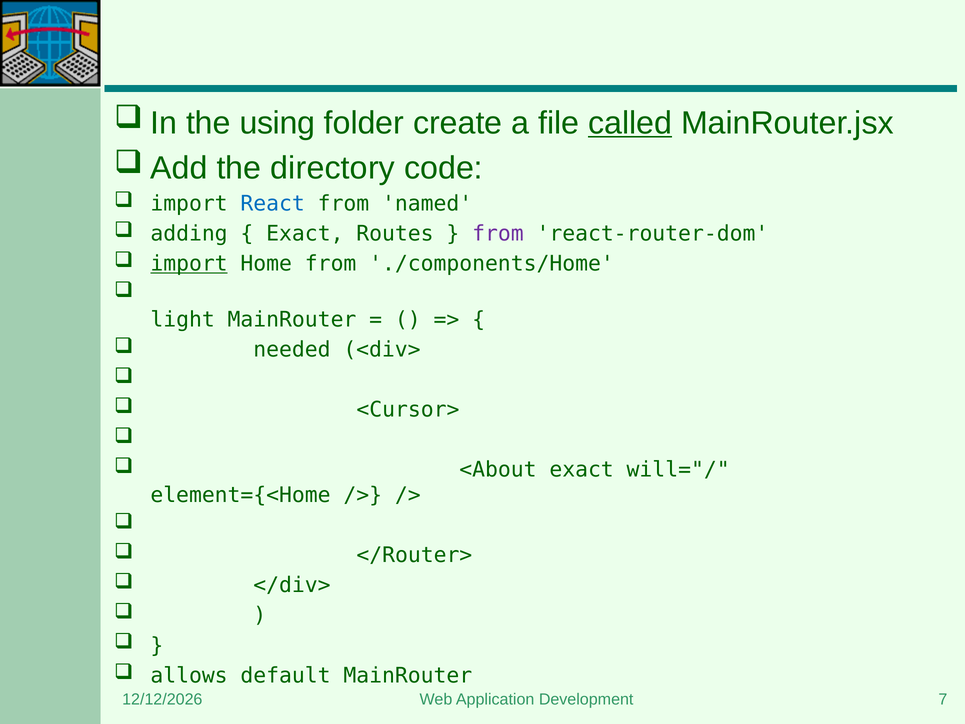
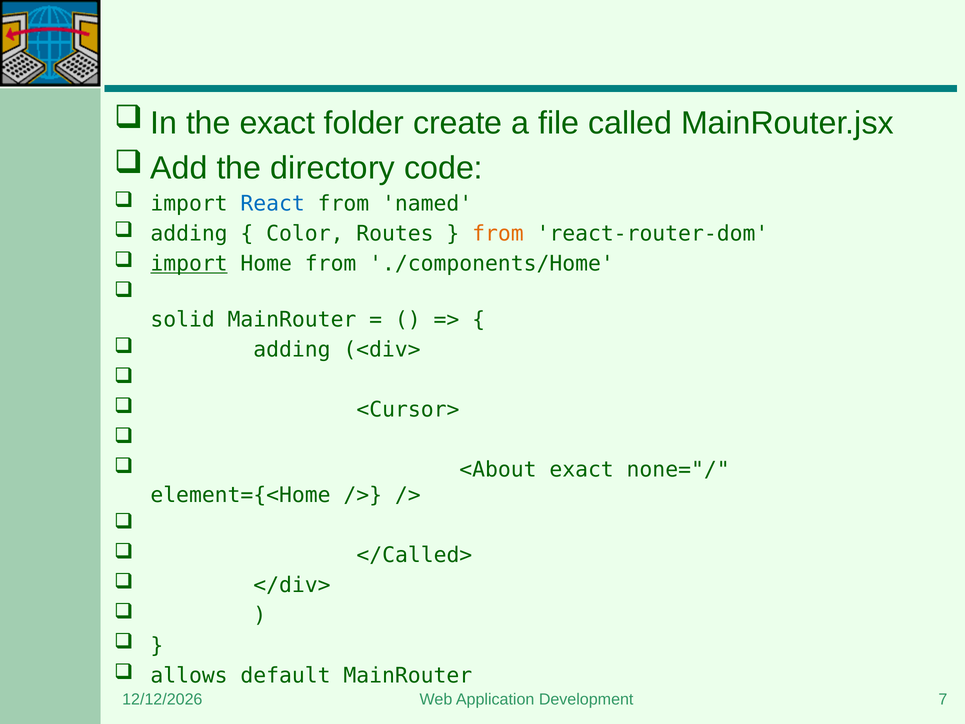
the using: using -> exact (277, 123)
called underline: present -> none (630, 123)
Exact: Exact -> Color (305, 234)
from colour: purple -> orange (498, 234)
light: light -> solid (183, 319)
needed: needed -> adding (292, 349)
will="/: will="/ -> none="/ (678, 469)
</Router>: </Router> -> </Called> (414, 555)
